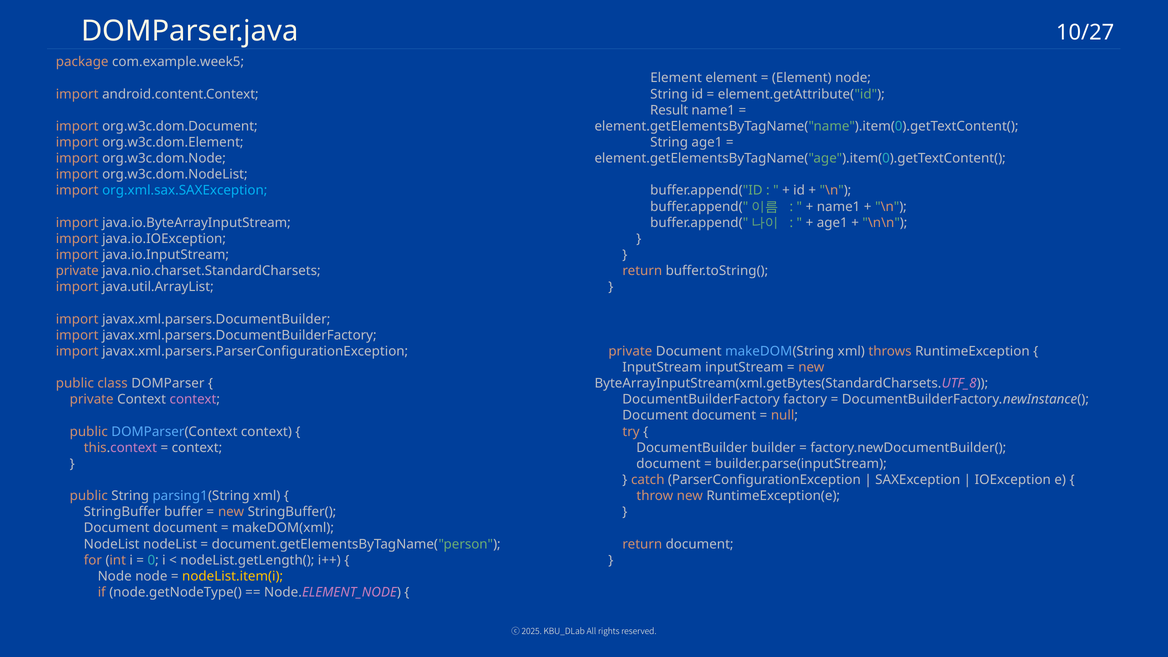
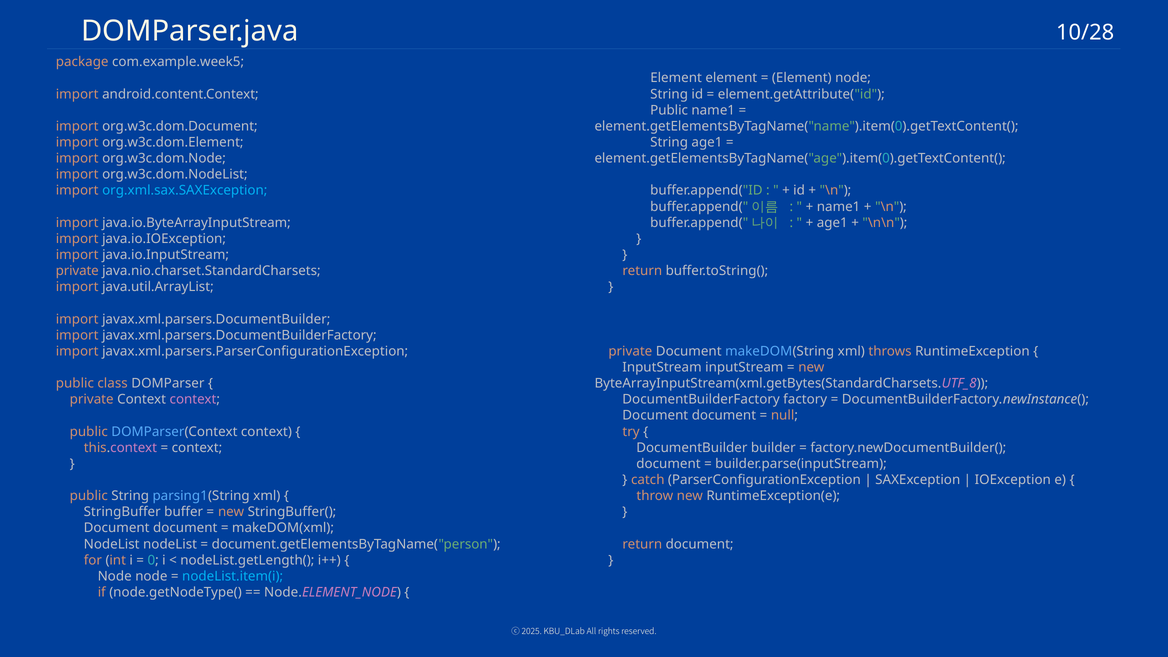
10/27: 10/27 -> 10/28 (1085, 32)
Result: Result -> Public (669, 110)
nodeList.item(i colour: yellow -> light blue (233, 576)
